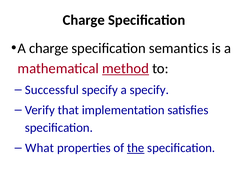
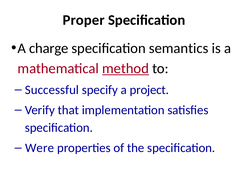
Charge: Charge -> Proper (84, 20)
a specify: specify -> project (149, 90)
What: What -> Were (40, 148)
the underline: present -> none (136, 148)
